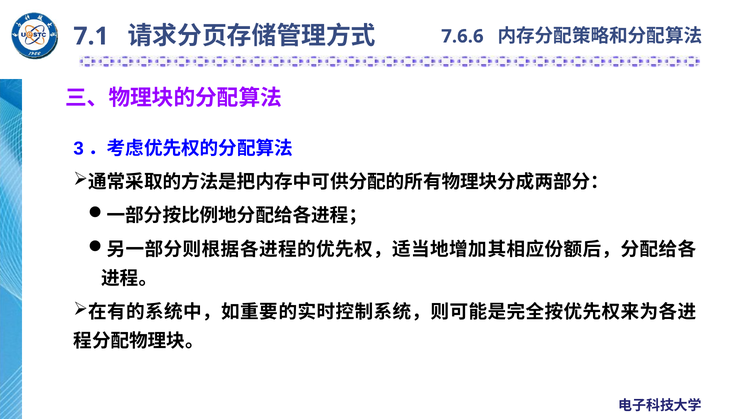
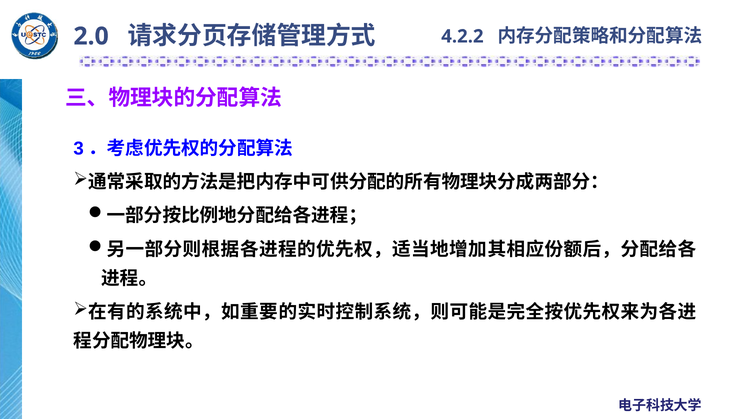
7.1: 7.1 -> 2.0 (91, 36)
7.6.6: 7.6.6 -> 4.2.2 (462, 36)
